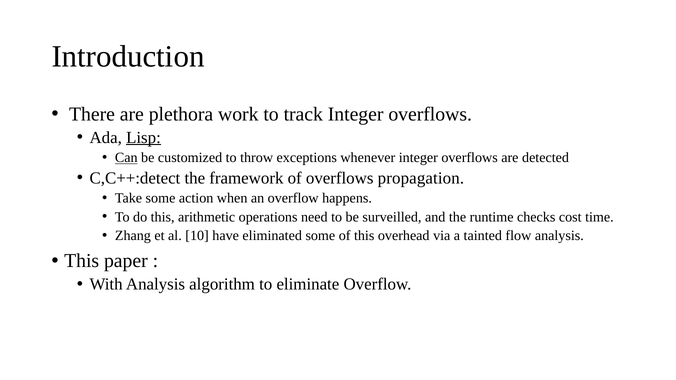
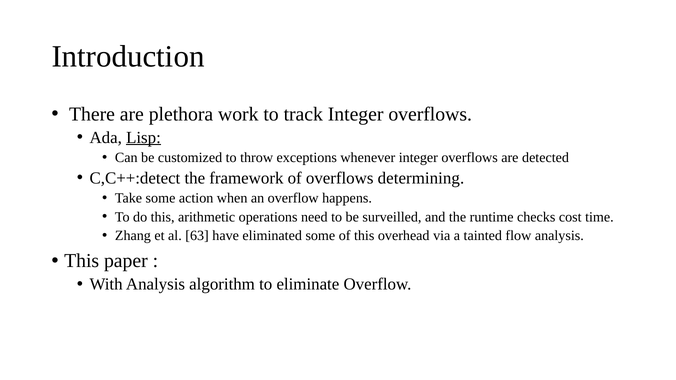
Can underline: present -> none (126, 158)
propagation: propagation -> determining (421, 178)
10: 10 -> 63 (197, 236)
